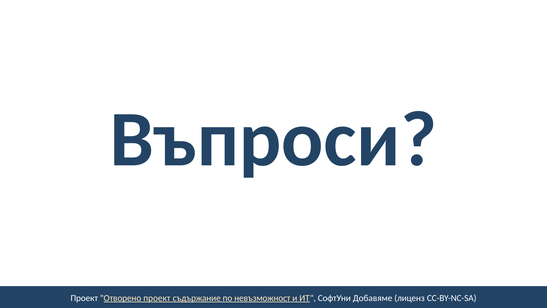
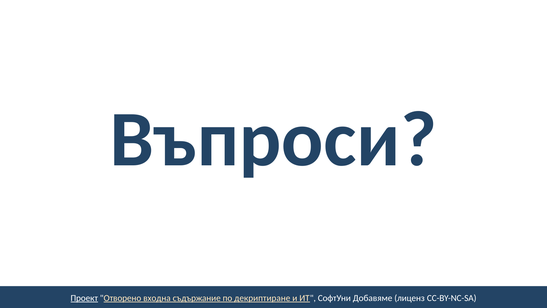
Проект underline: none -> present (84, 298)
Отворено проект: проект -> входна (157, 298)
невъзможност: невъзможност -> декриптиране (262, 298)
